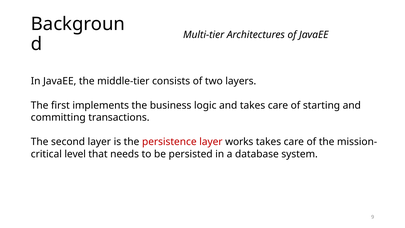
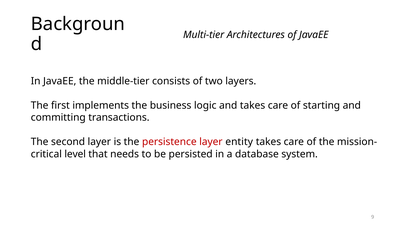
works: works -> entity (239, 142)
